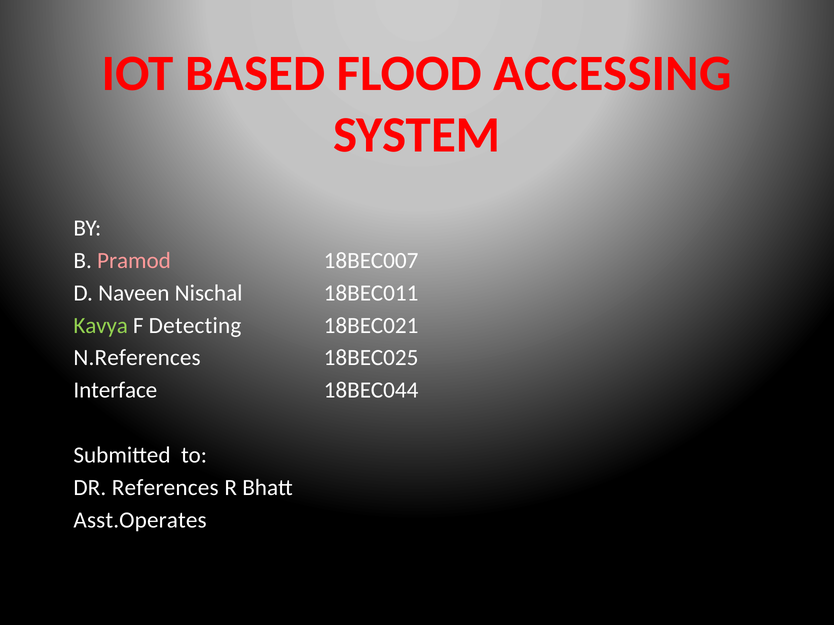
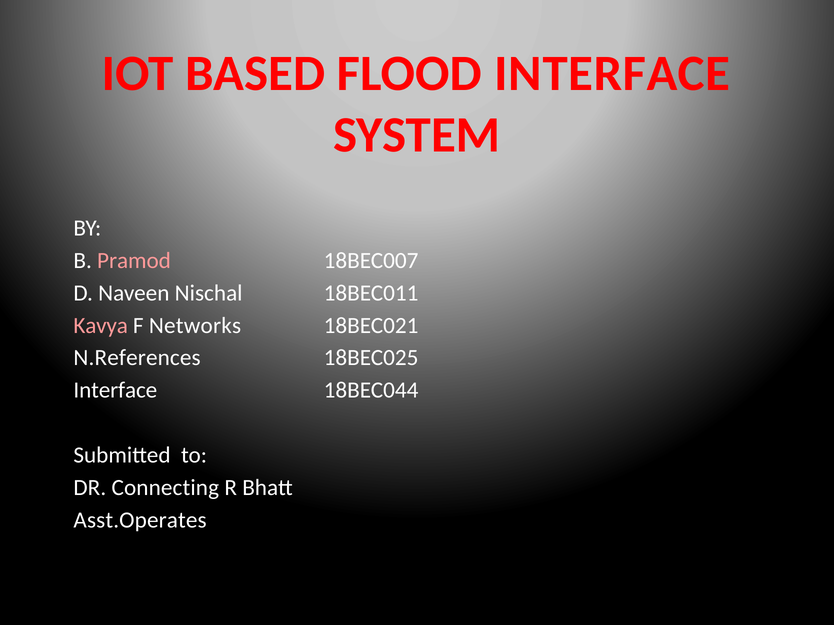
FLOOD ACCESSING: ACCESSING -> INTERFACE (612, 74)
Kavya colour: light green -> pink (101, 326)
Detecting: Detecting -> Networks (195, 326)
References: References -> Connecting (165, 488)
